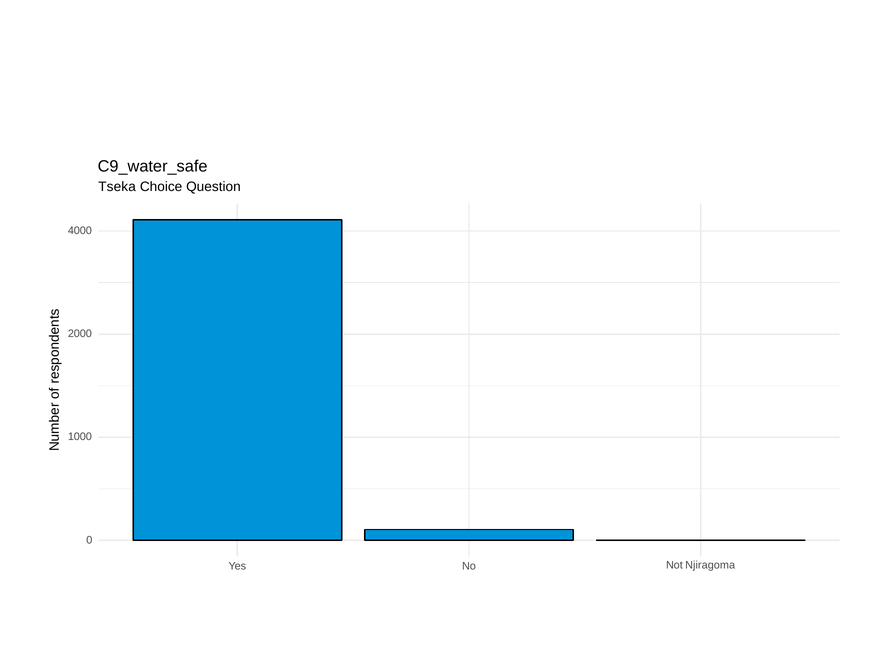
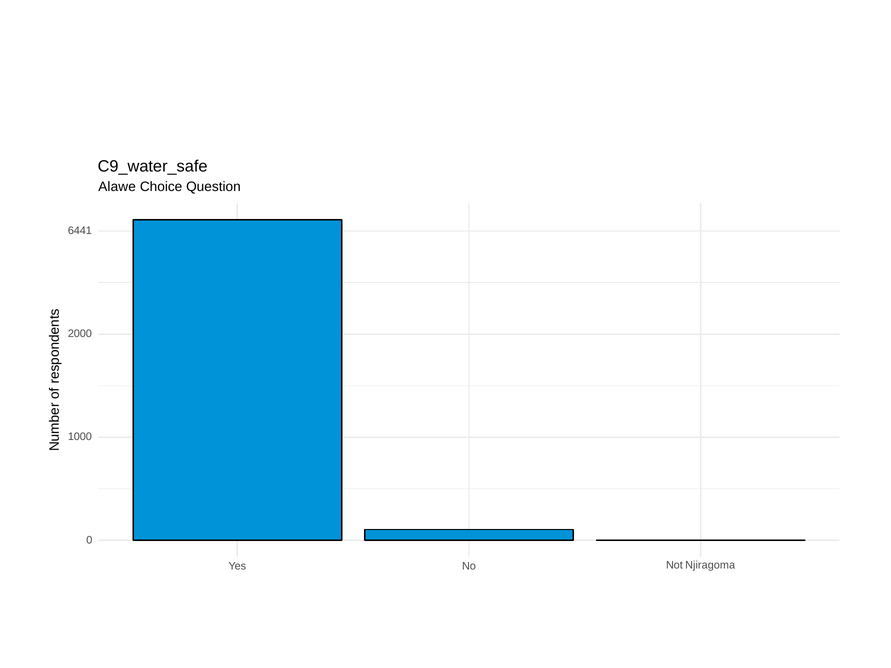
Tseka: Tseka -> Alawe (117, 187)
4000: 4000 -> 6441 (80, 231)
